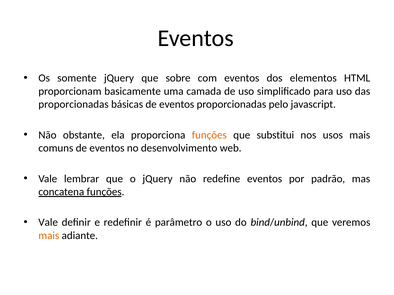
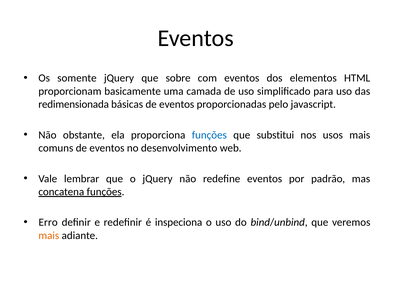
proporcionadas: proporcionadas -> redimensionada (74, 105)
funções colour: orange -> blue (209, 135)
Vale: Vale -> Erro (48, 223)
parâmetro: parâmetro -> inspeciona (179, 223)
